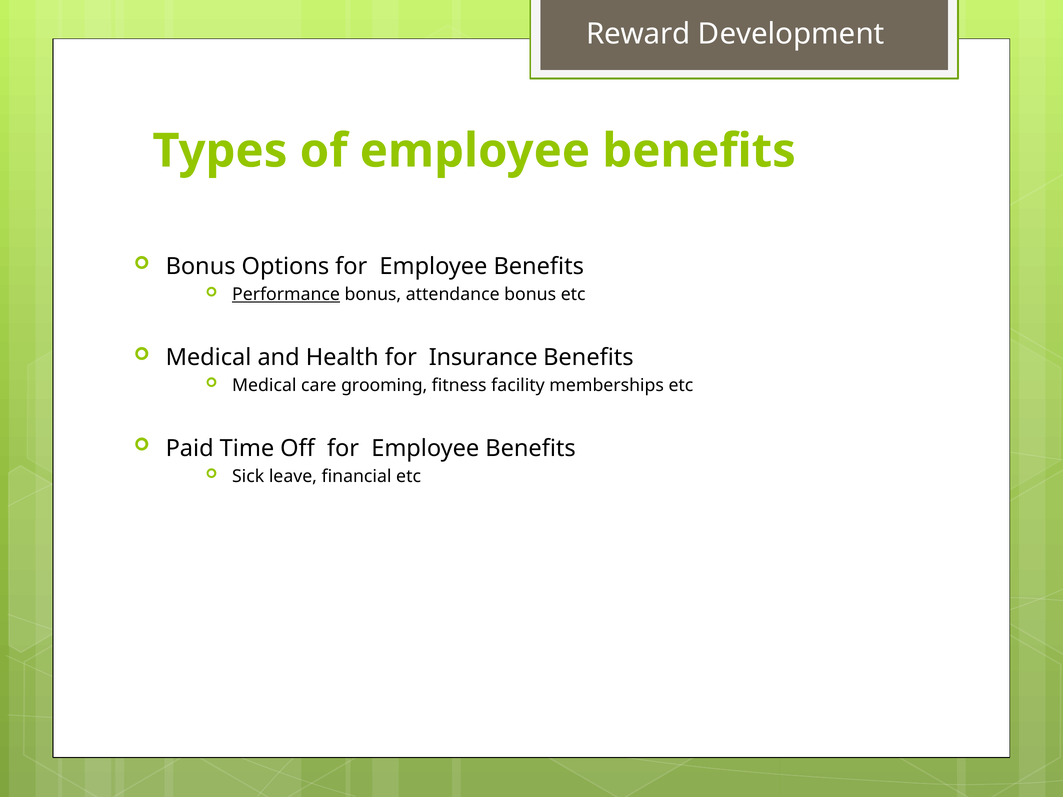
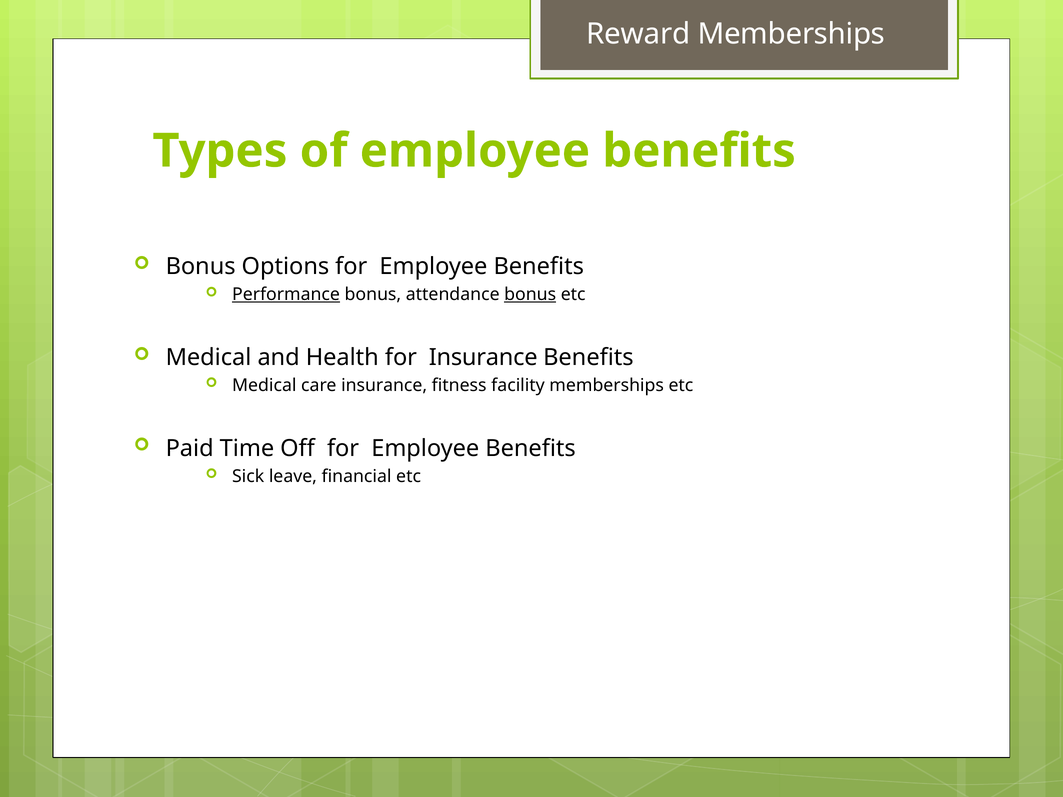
Reward Development: Development -> Memberships (791, 34)
bonus underline: none -> present (530, 295)
care grooming: grooming -> insurance (384, 386)
